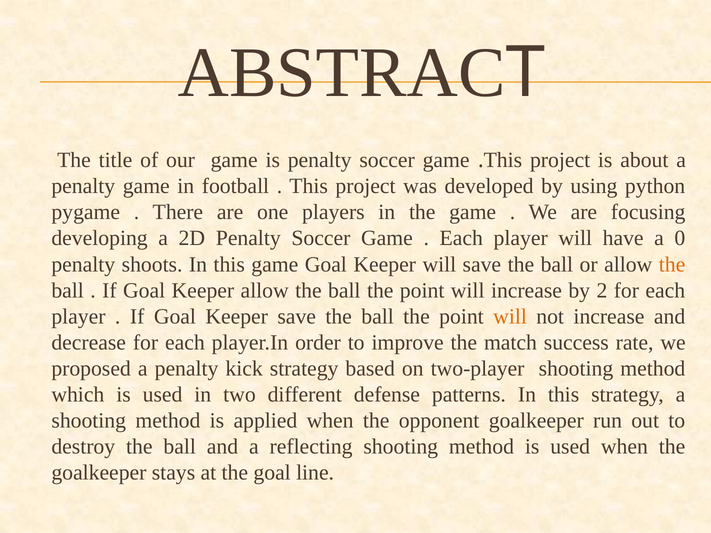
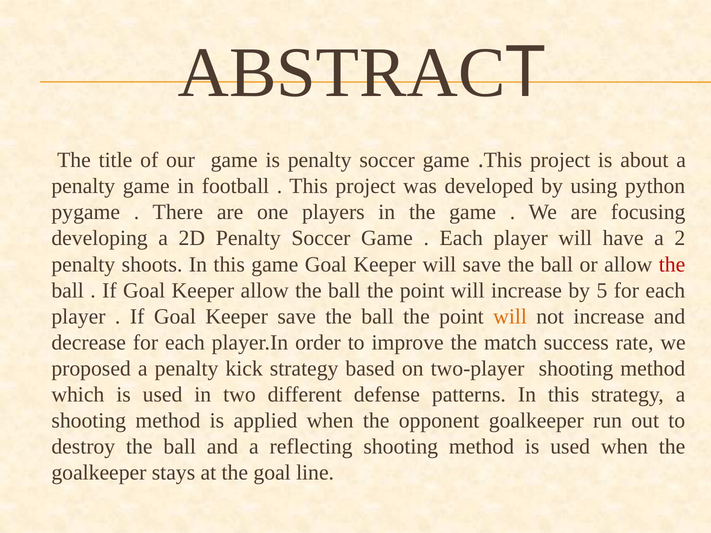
0: 0 -> 2 (680, 238)
the colour: orange -> red (672, 264)
2: 2 -> 5 (602, 291)
